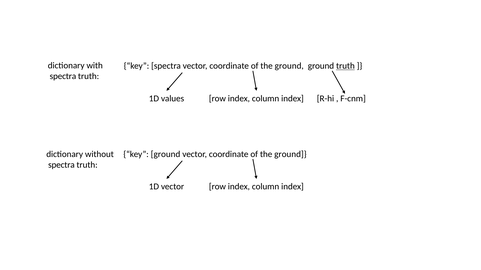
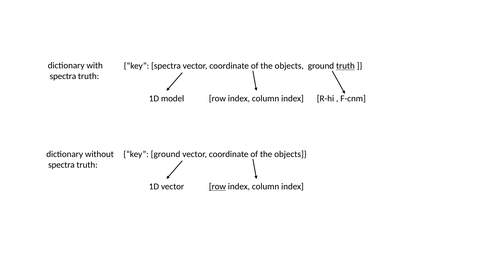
ground: ground -> objects (289, 66)
values: values -> model (173, 99)
ground: ground -> objects (290, 154)
row underline: none -> present (217, 187)
